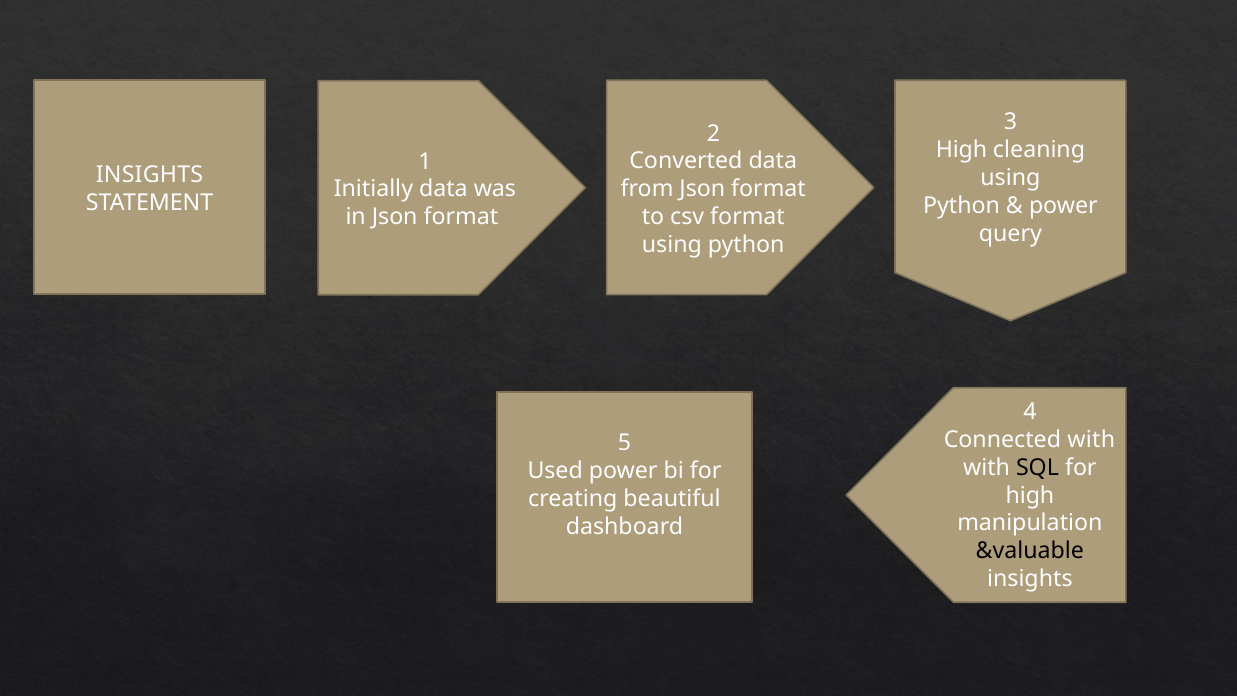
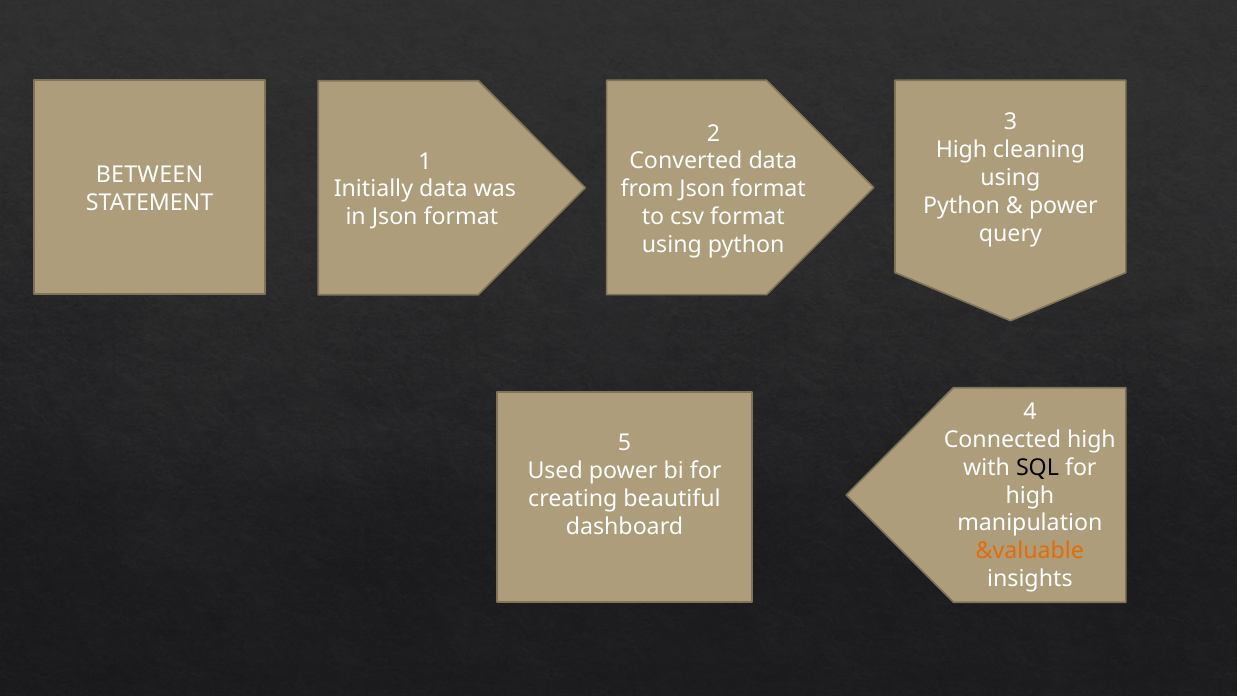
INSIGHTS: INSIGHTS -> BETWEEN (150, 175)
Connected with: with -> high (1091, 440)
&valuable colour: black -> orange (1030, 551)
